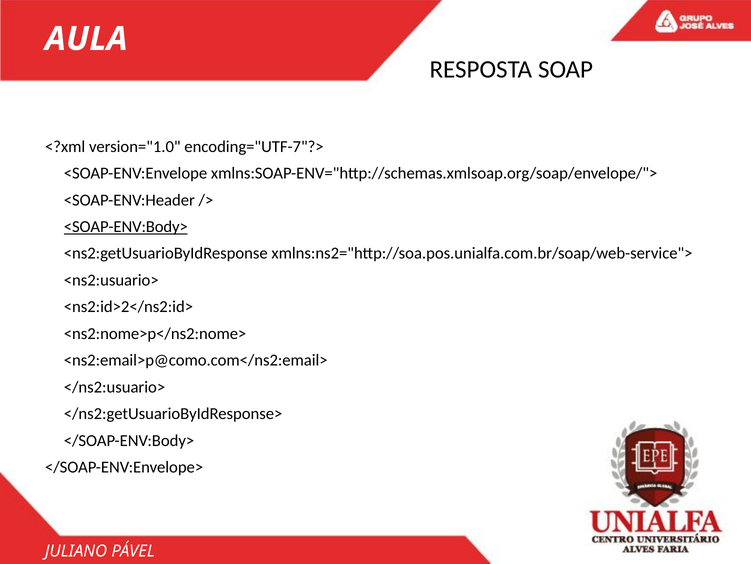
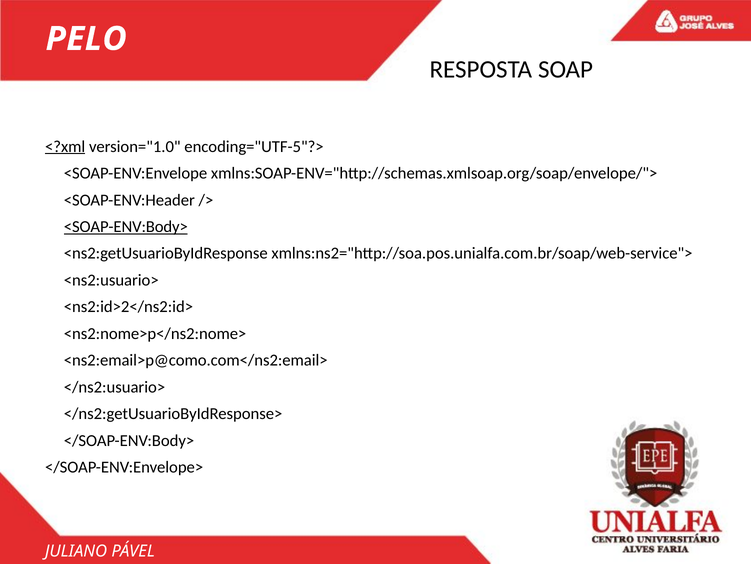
AULA: AULA -> PELO (86, 39)
<?xml underline: none -> present (65, 146)
encoding="UTF-7"?>: encoding="UTF-7"?> -> encoding="UTF-5"?> (254, 146)
